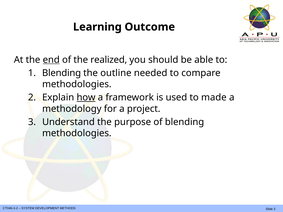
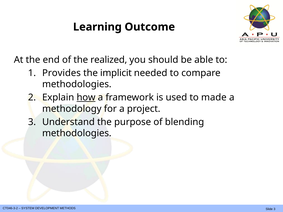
end underline: present -> none (51, 60)
Blending: Blending -> Provides (61, 73)
outline: outline -> implicit (116, 73)
